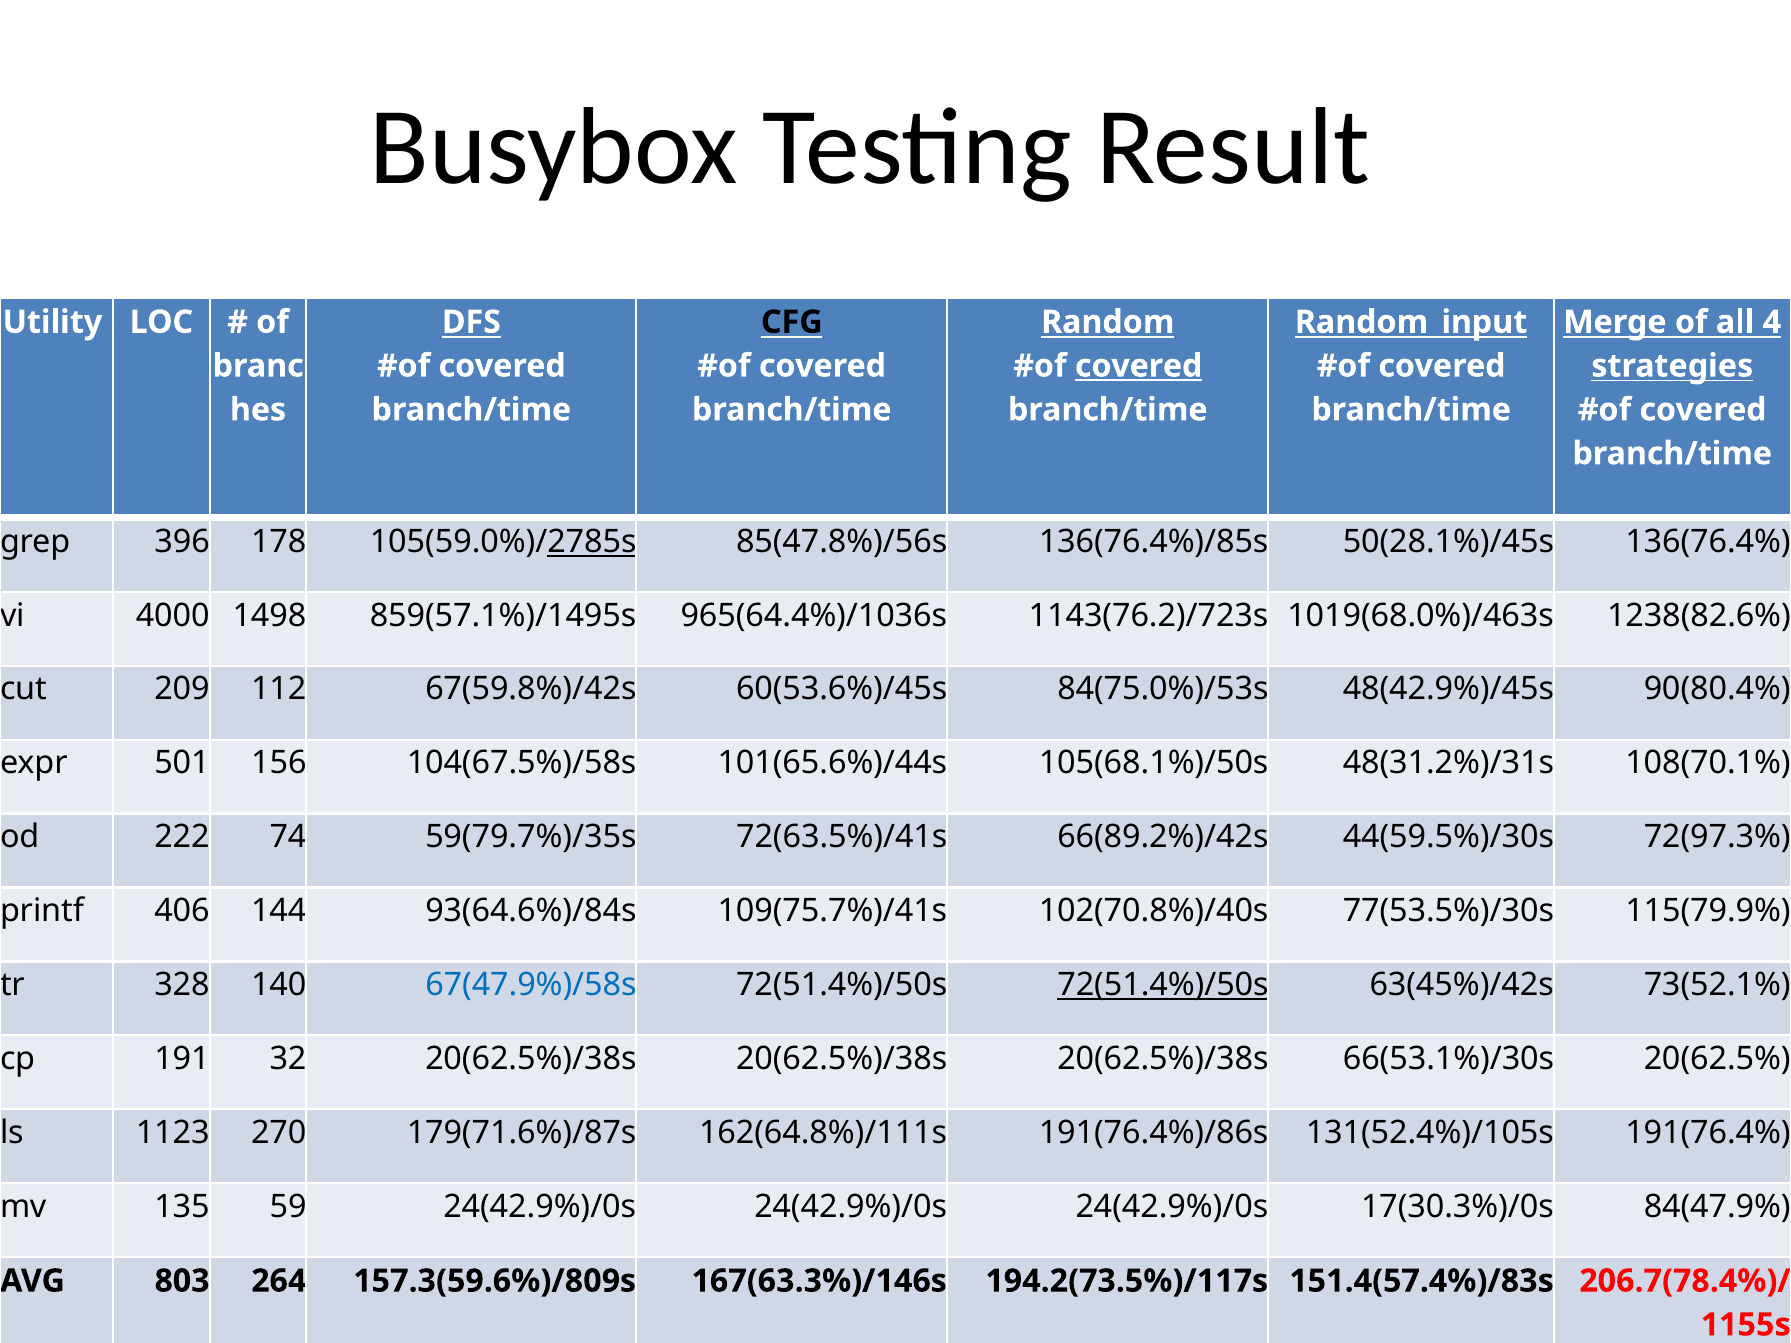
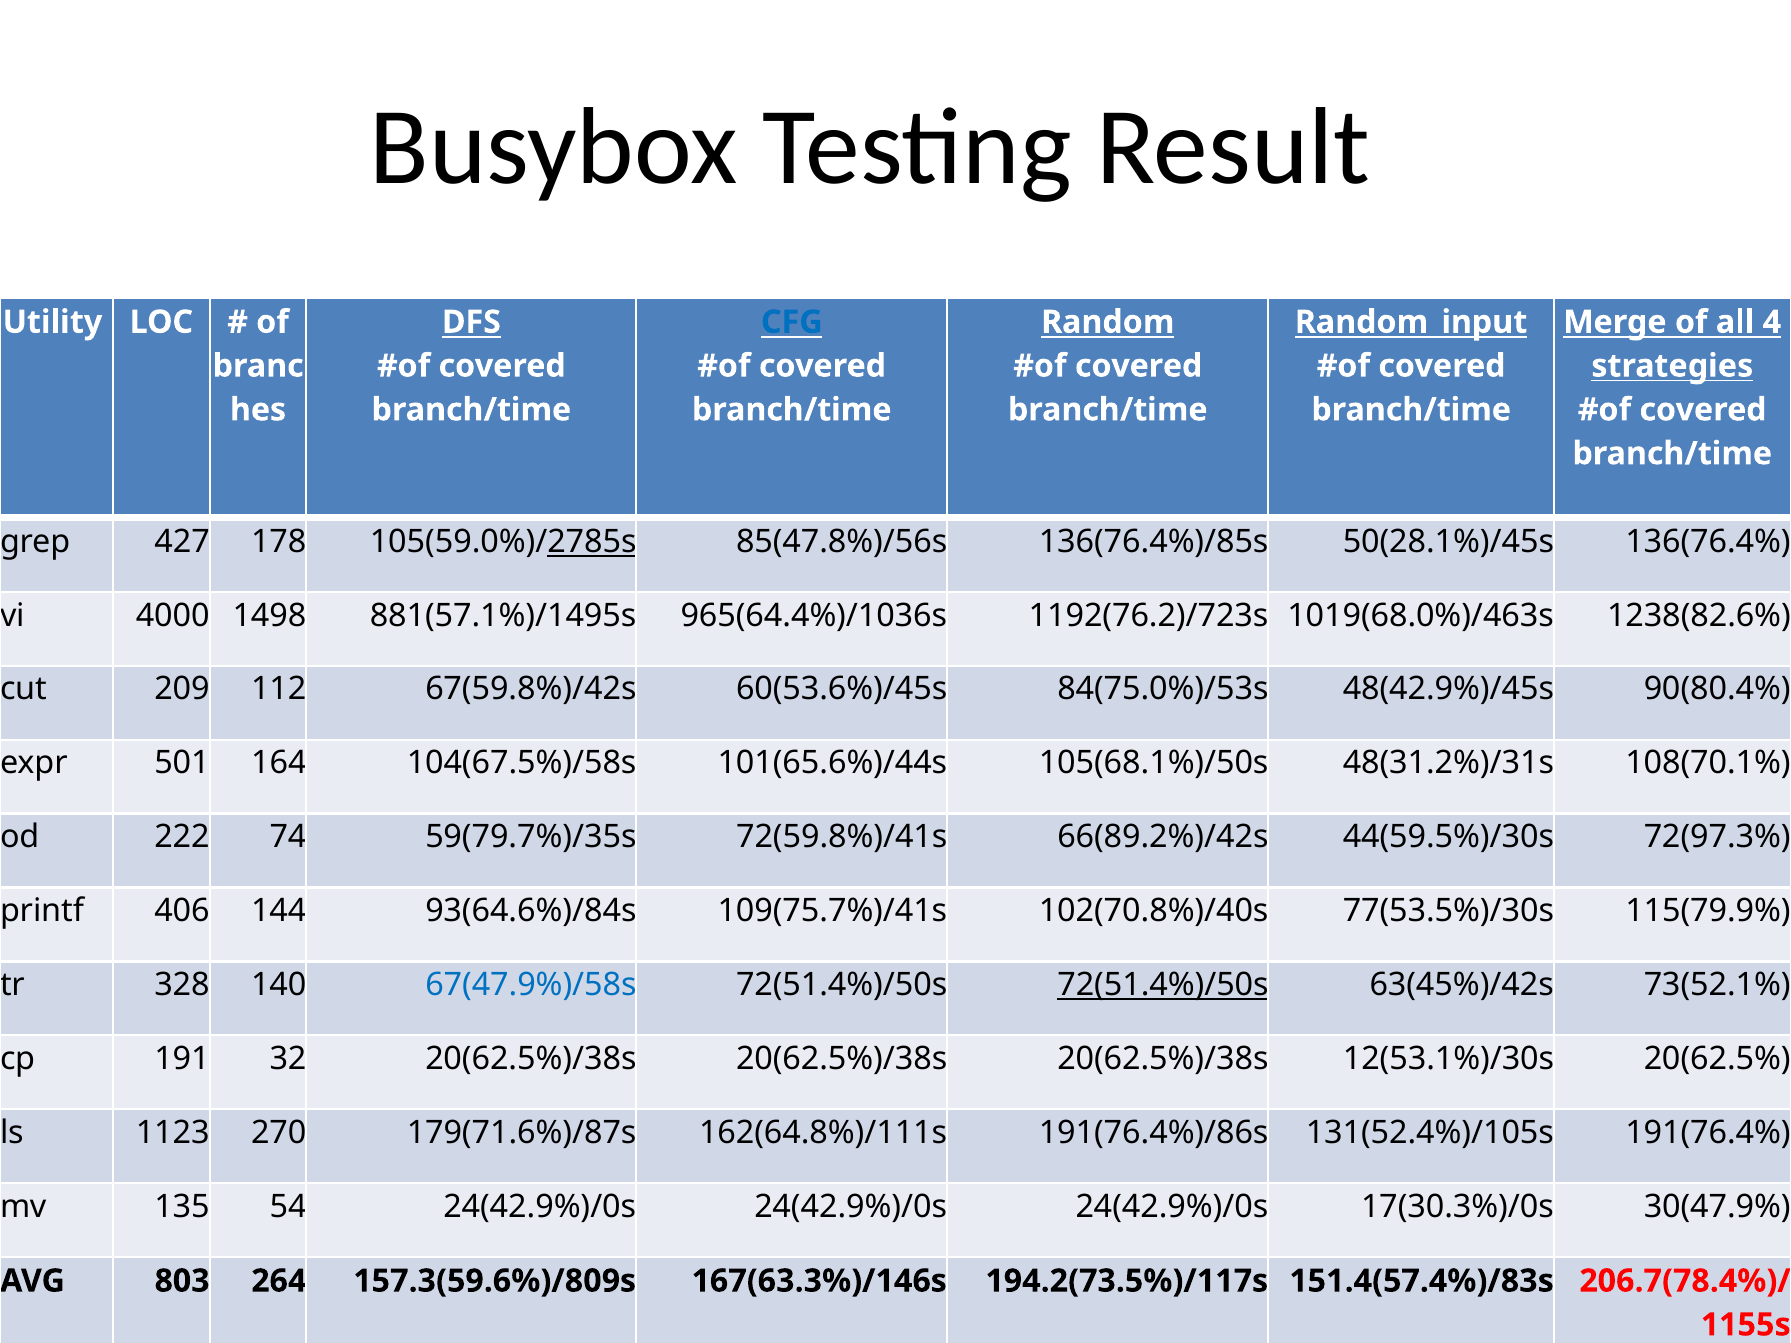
CFG colour: black -> blue (792, 322)
covered underline: present -> none (1139, 366)
396: 396 -> 427 (182, 541)
859(57.1%)/1495s: 859(57.1%)/1495s -> 881(57.1%)/1495s (503, 615)
1143(76.2)/723s: 1143(76.2)/723s -> 1192(76.2)/723s (1149, 615)
156: 156 -> 164 (279, 763)
72(63.5%)/41s: 72(63.5%)/41s -> 72(59.8%)/41s (842, 837)
66(53.1%)/30s: 66(53.1%)/30s -> 12(53.1%)/30s (1448, 1059)
59: 59 -> 54 (288, 1207)
84(47.9%: 84(47.9% -> 30(47.9% (1717, 1207)
